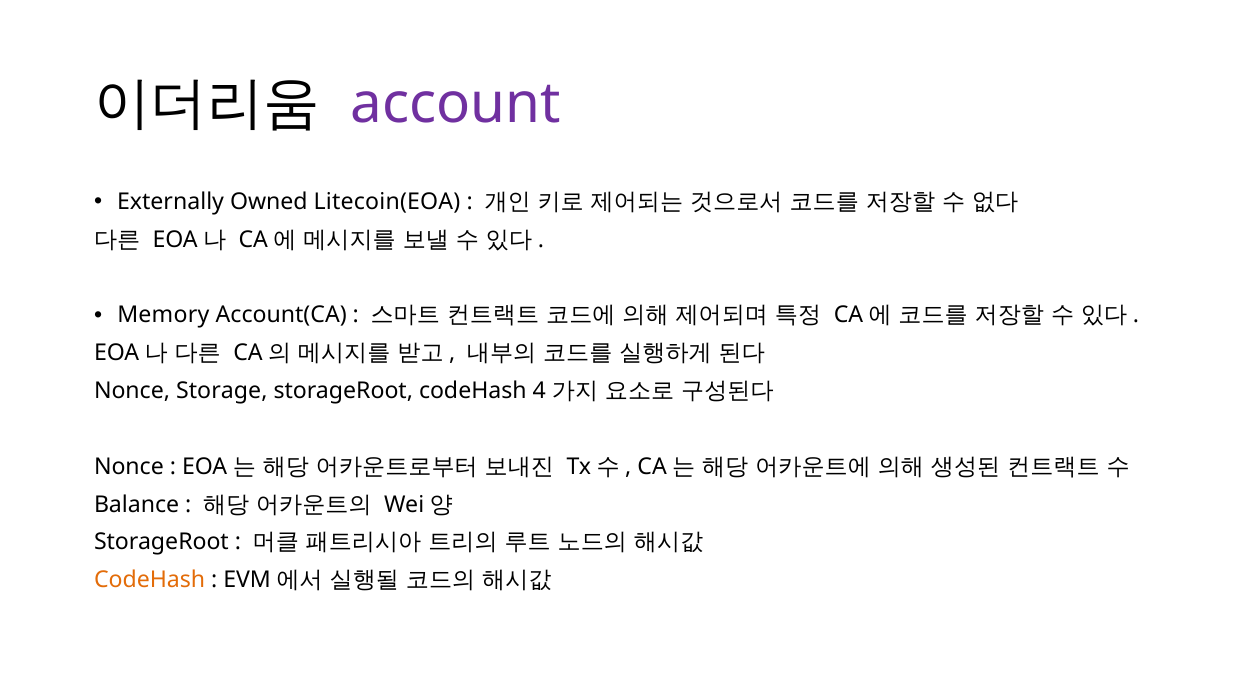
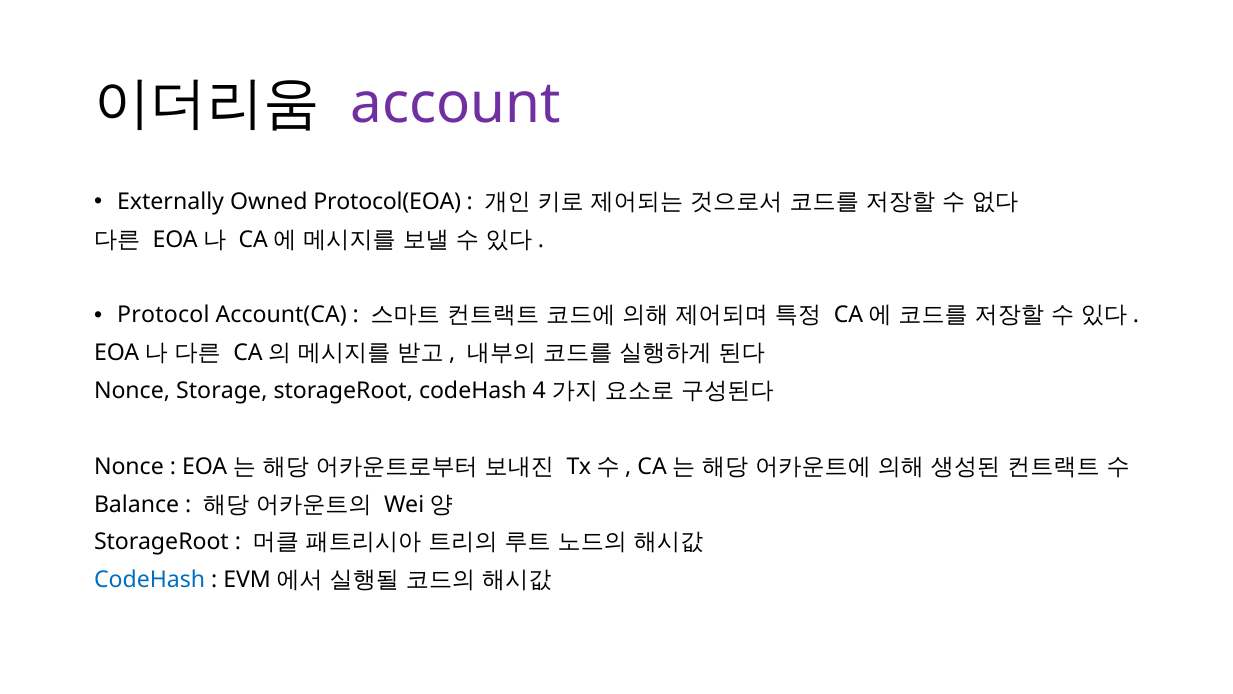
Litecoin(EOA: Litecoin(EOA -> Protocol(EOA (387, 202)
Memory: Memory -> Protocol (163, 315)
CodeHash colour: orange -> blue (150, 580)
